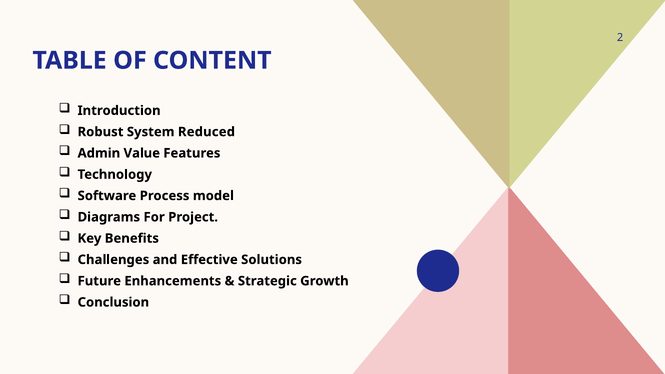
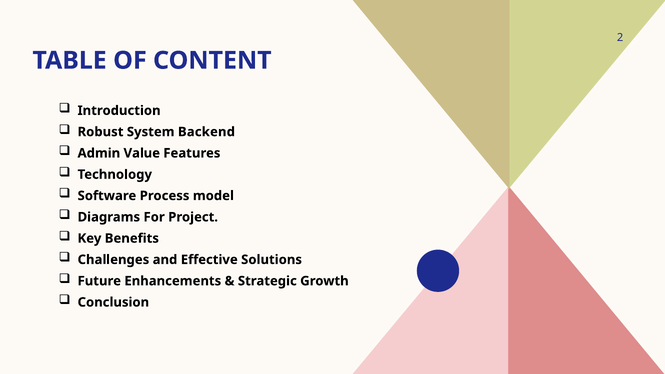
Reduced: Reduced -> Backend (206, 132)
